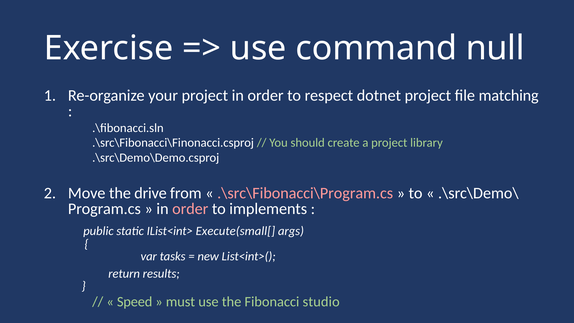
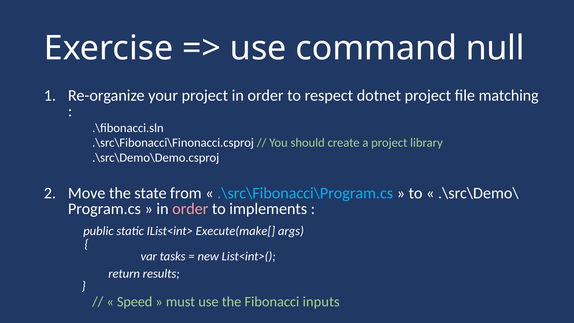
drive: drive -> state (151, 193)
.\src\Fibonacci\Program.cs colour: pink -> light blue (305, 193)
Execute(small[: Execute(small[ -> Execute(make[ (235, 231)
studio: studio -> inputs (321, 302)
